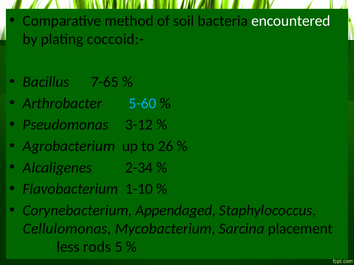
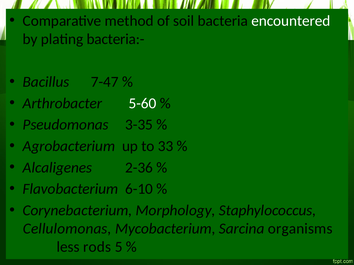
coccoid:-: coccoid:- -> bacteria:- (115, 39)
7-65: 7-65 -> 7-47 (105, 82)
5-60 colour: light blue -> white (142, 103)
3-12: 3-12 -> 3-35 (139, 125)
26: 26 -> 33 (166, 146)
2-34: 2-34 -> 2-36 (139, 168)
1-10: 1-10 -> 6-10 (139, 189)
Appendaged: Appendaged -> Morphology (176, 211)
placement: placement -> organisms (300, 229)
